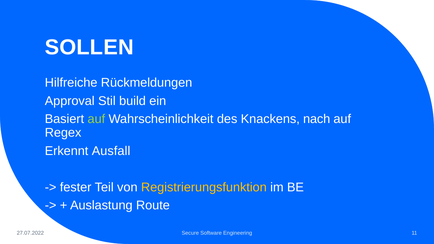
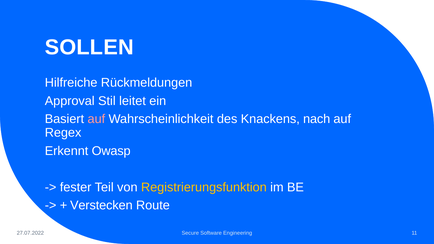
build: build -> leitet (132, 101)
auf colour: light green -> pink (96, 119)
Ausfall: Ausfall -> Owasp (111, 151)
Auslastung: Auslastung -> Verstecken (101, 206)
